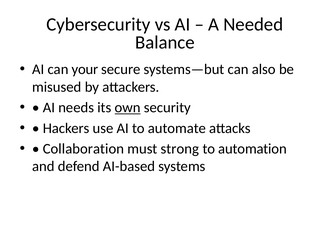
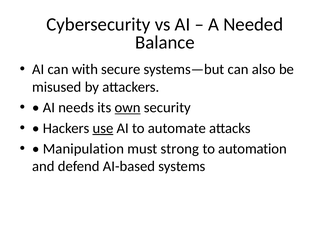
your: your -> with (85, 69)
use underline: none -> present (103, 128)
Collaboration: Collaboration -> Manipulation (83, 148)
